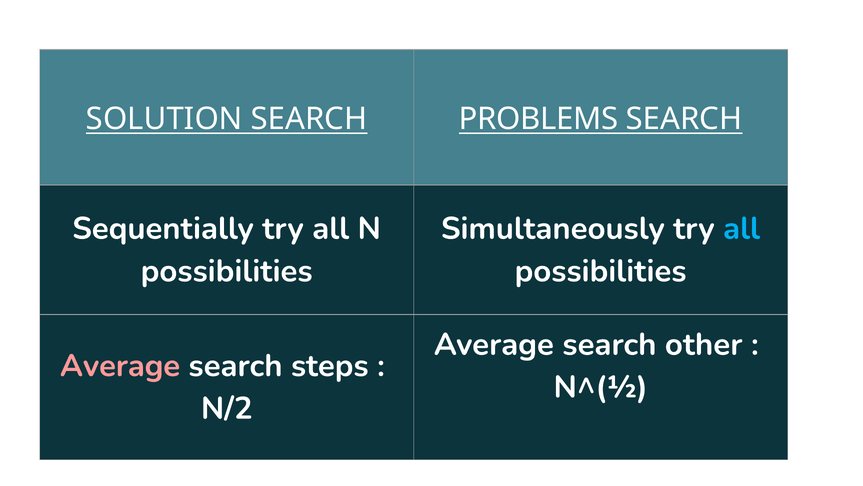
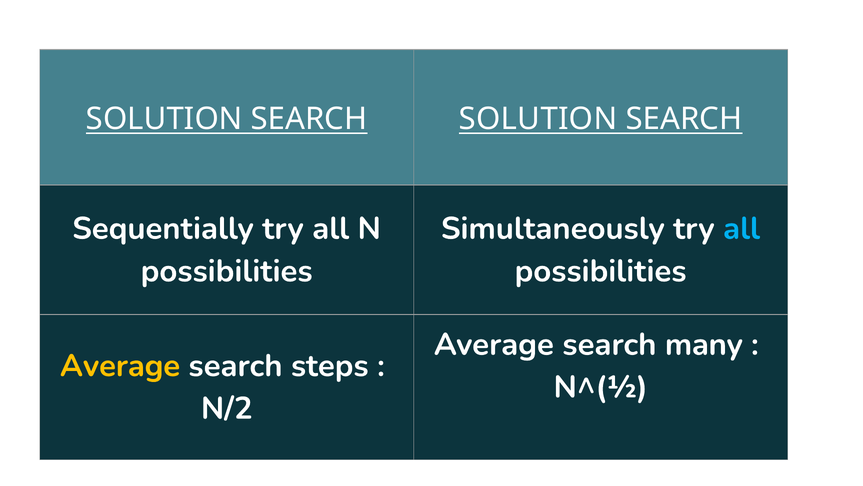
SEARCH PROBLEMS: PROBLEMS -> SOLUTION (538, 119)
other: other -> many (704, 344)
Average colour: pink -> yellow (120, 365)
